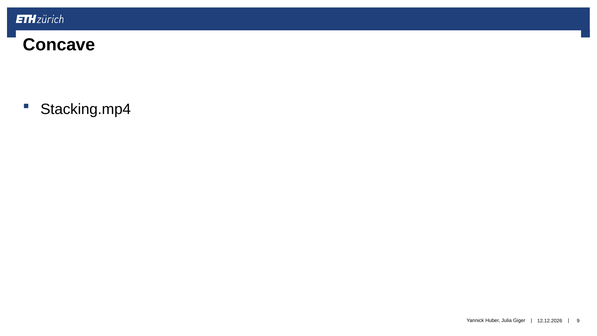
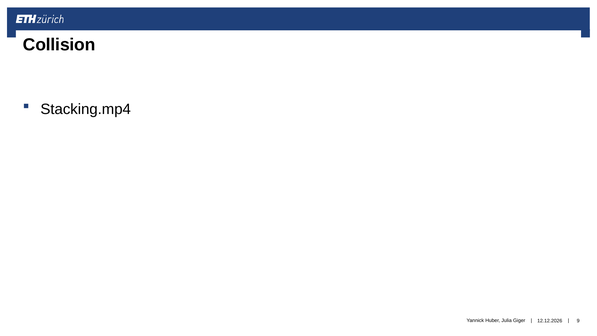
Concave: Concave -> Collision (59, 45)
